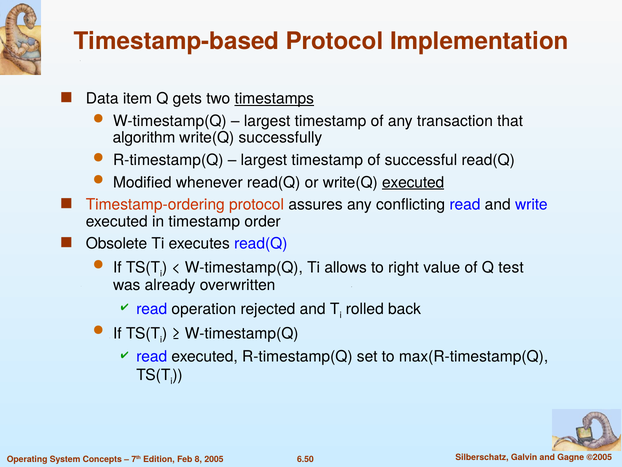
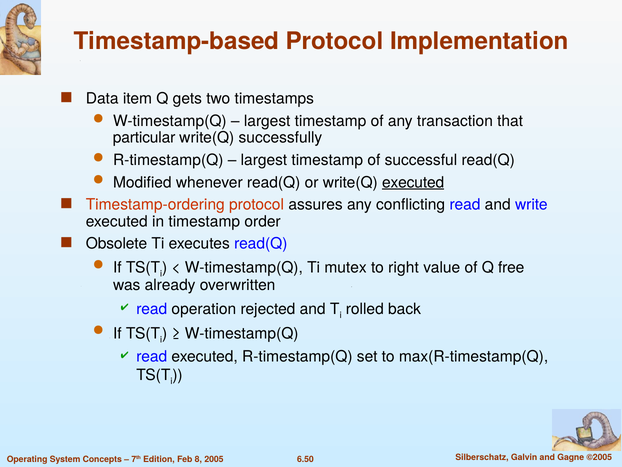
timestamps underline: present -> none (274, 99)
algorithm: algorithm -> particular (144, 138)
allows: allows -> mutex (346, 268)
test: test -> free (511, 268)
